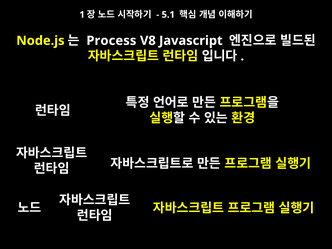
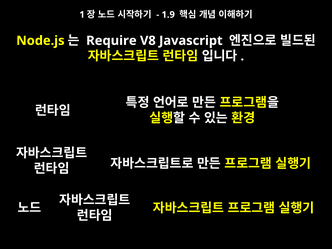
5.1: 5.1 -> 1.9 (168, 15)
Process: Process -> Require (111, 41)
